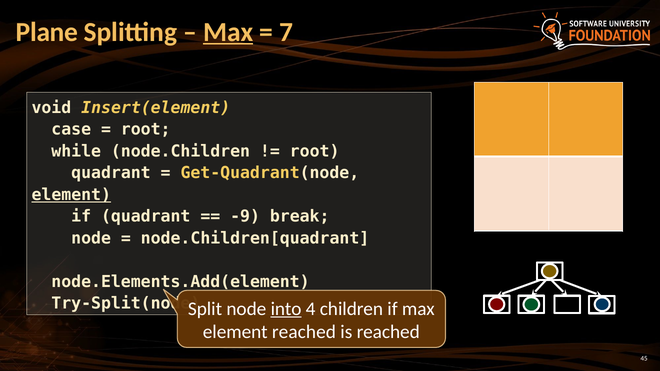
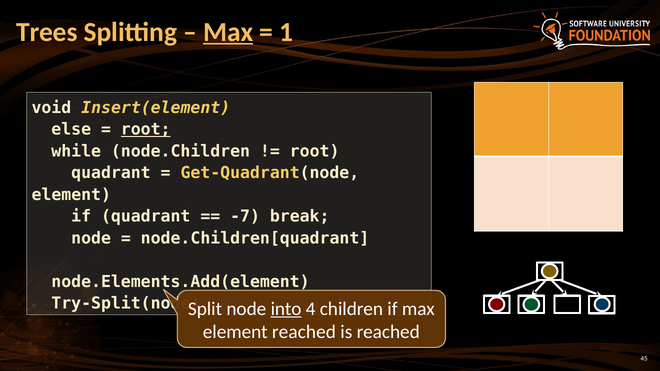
Plane: Plane -> Trees (47, 32)
7: 7 -> 1 (286, 32)
case: case -> else (71, 130)
root underline: none -> present (146, 130)
element underline: present -> none (71, 195)
-9: -9 -> -7 (245, 217)
